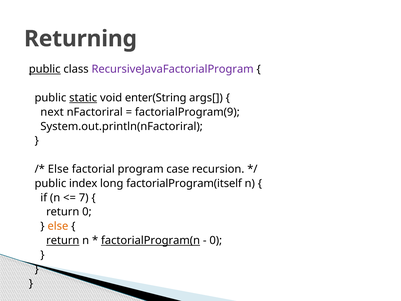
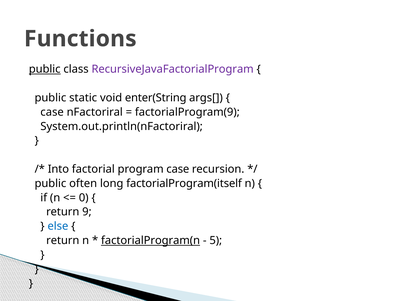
Returning: Returning -> Functions (80, 39)
static underline: present -> none (83, 98)
next: next -> case (52, 112)
Else: Else -> Into (58, 169)
index: index -> often (83, 183)
7: 7 -> 0 (84, 198)
return 0: 0 -> 9 (87, 212)
else colour: orange -> blue (58, 226)
return underline: present -> none (63, 240)
0: 0 -> 5 (216, 240)
